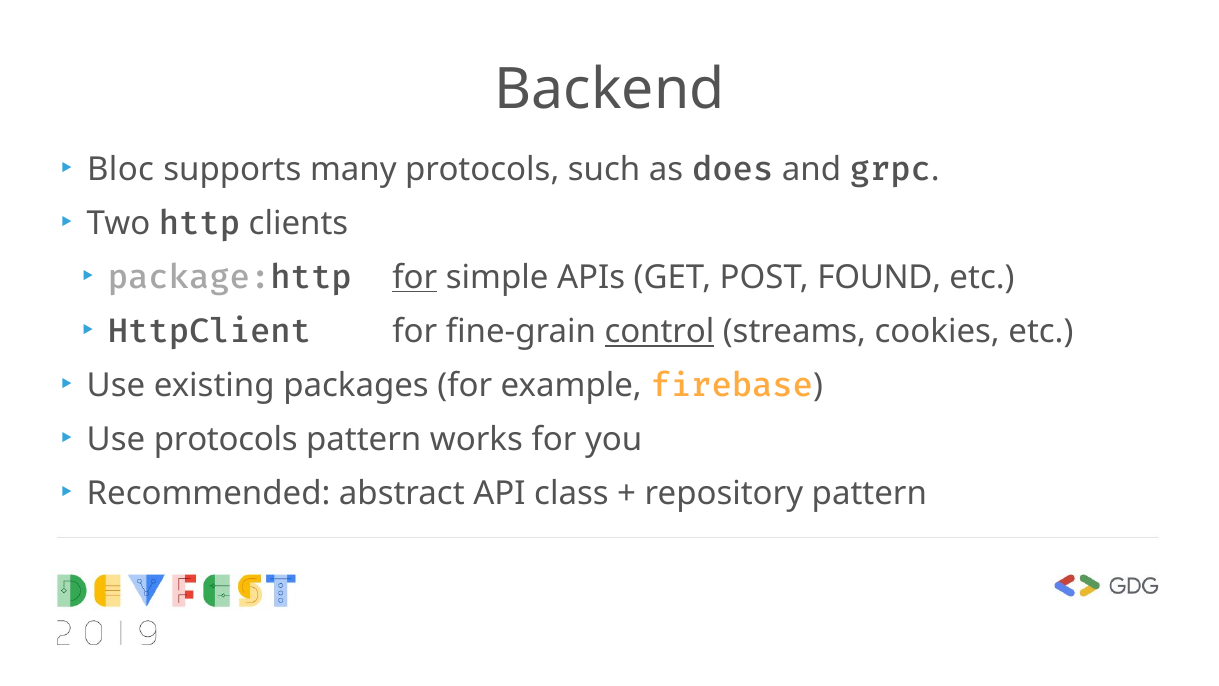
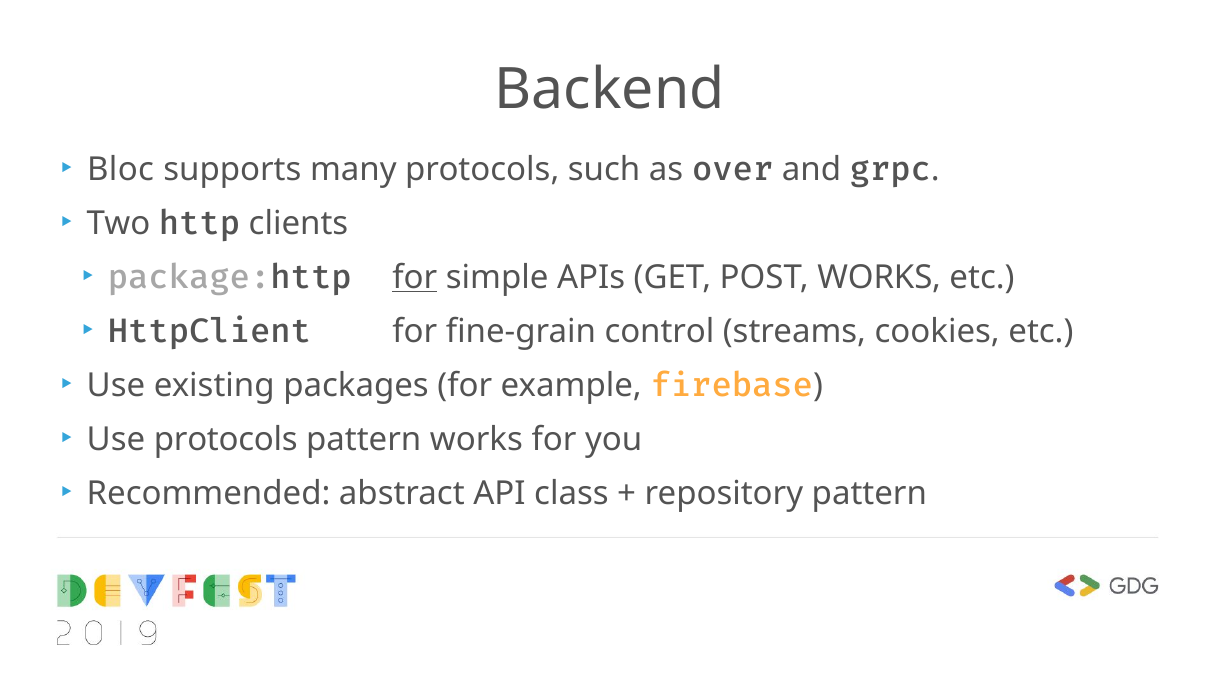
does: does -> over (733, 169)
POST FOUND: FOUND -> WORKS (879, 277)
control underline: present -> none (659, 331)
